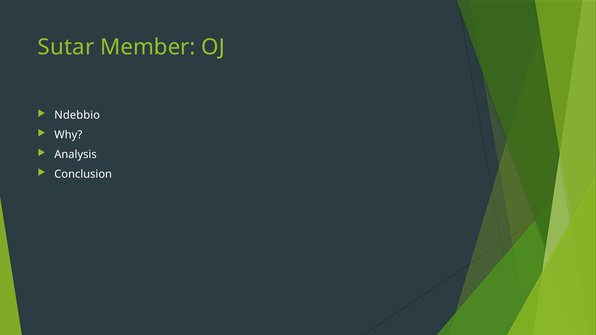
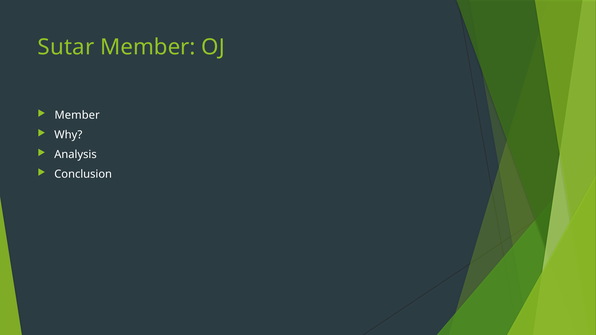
Ndebbio: Ndebbio -> Member (77, 115)
